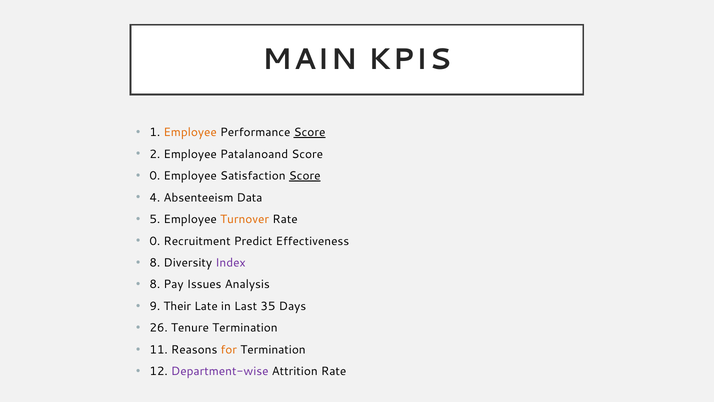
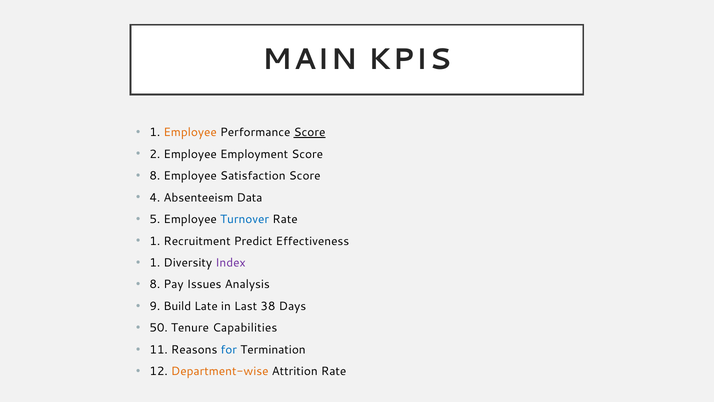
Patalanoand: Patalanoand -> Employment (254, 154)
0: 0 -> 8 (155, 176)
Score underline: present -> none (305, 176)
Turnover colour: orange -> blue (245, 219)
0: 0 -> 1 (155, 241)
8: 8 -> 1 (155, 263)
Their: Their -> Build (177, 306)
35: 35 -> 38 (268, 306)
26: 26 -> 50 (159, 328)
Tenure Termination: Termination -> Capabilities (245, 328)
for colour: orange -> blue (229, 349)
Department-wise colour: purple -> orange (220, 371)
